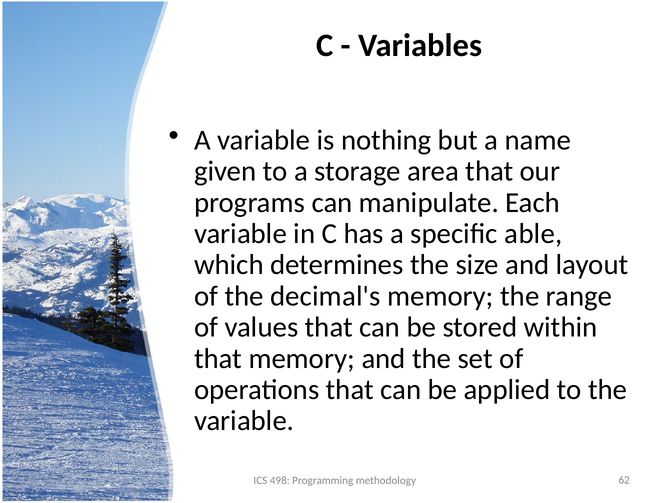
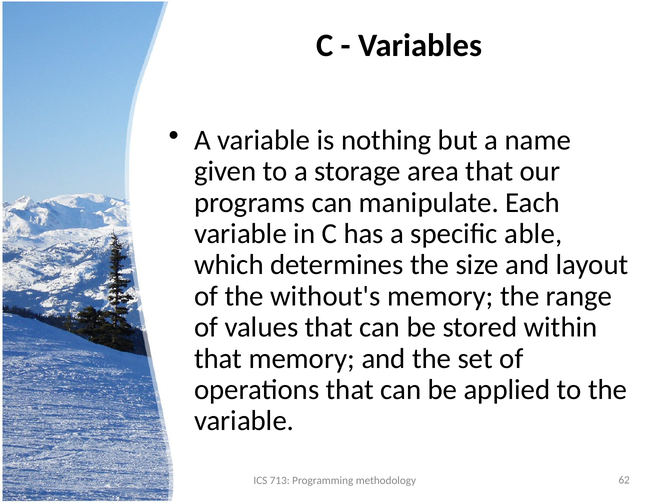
decimal's: decimal's -> without's (325, 296)
498: 498 -> 713 (280, 480)
